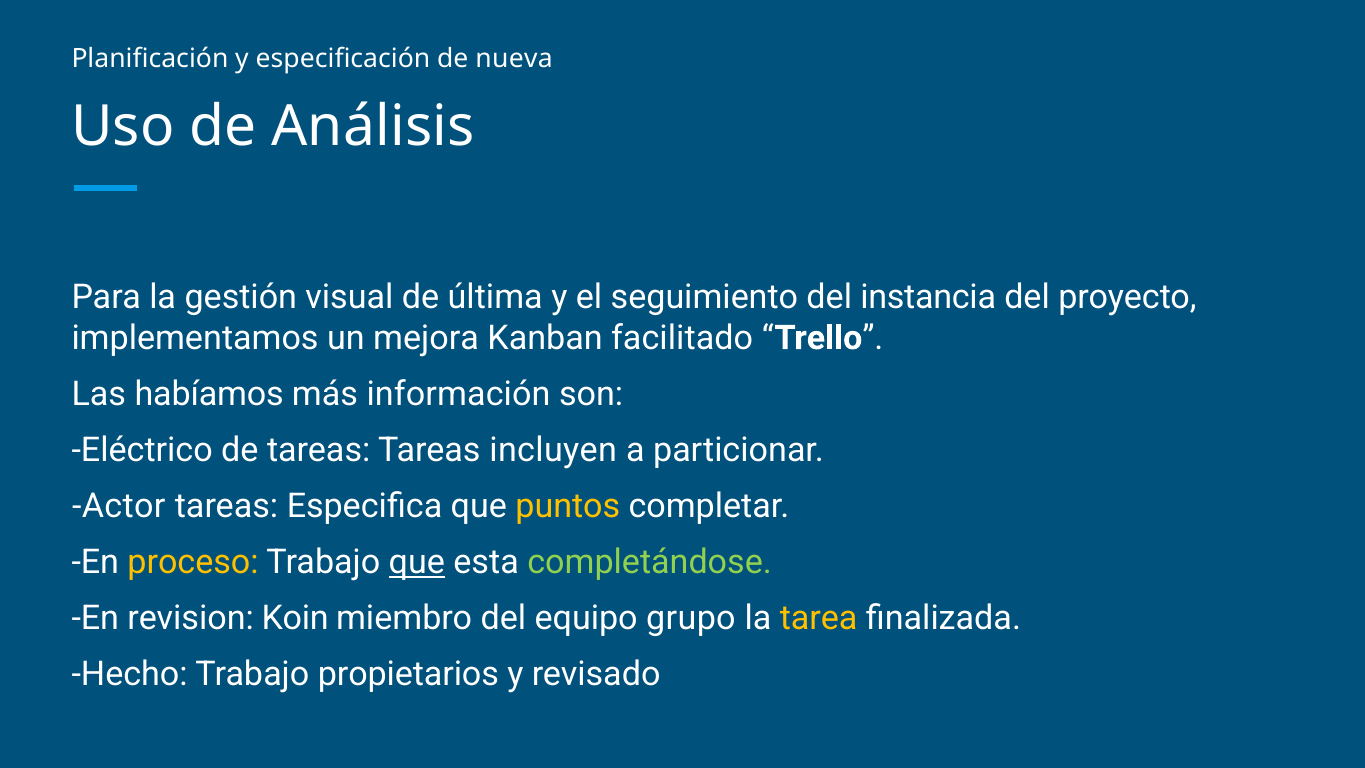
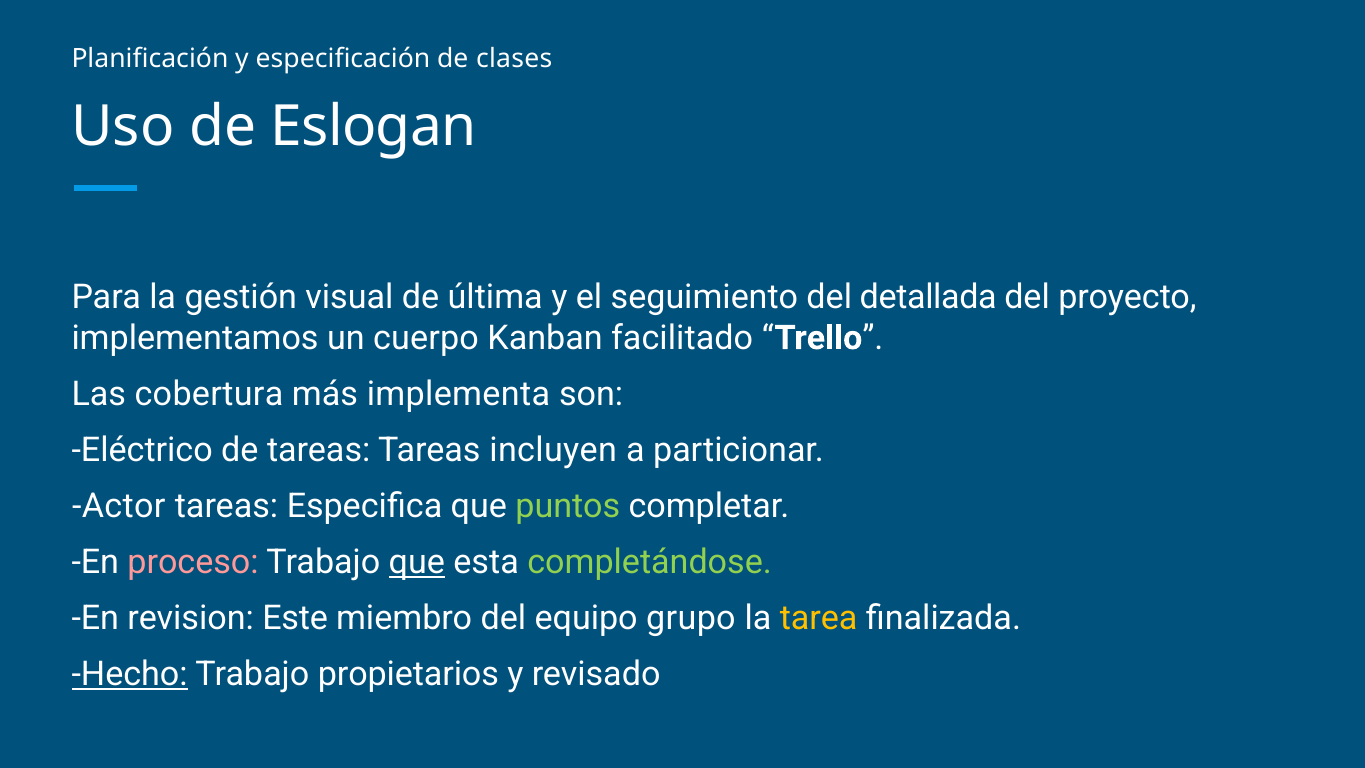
nueva: nueva -> clases (514, 58)
Análisis: Análisis -> Eslogan (374, 127)
instancia: instancia -> detallada (928, 297)
mejora: mejora -> cuerpo (426, 338)
habíamos: habíamos -> cobertura (209, 394)
información: información -> implementa (458, 394)
puntos colour: yellow -> light green (568, 506)
proceso colour: yellow -> pink (193, 562)
Koin: Koin -> Este (295, 618)
Hecho underline: none -> present (130, 674)
